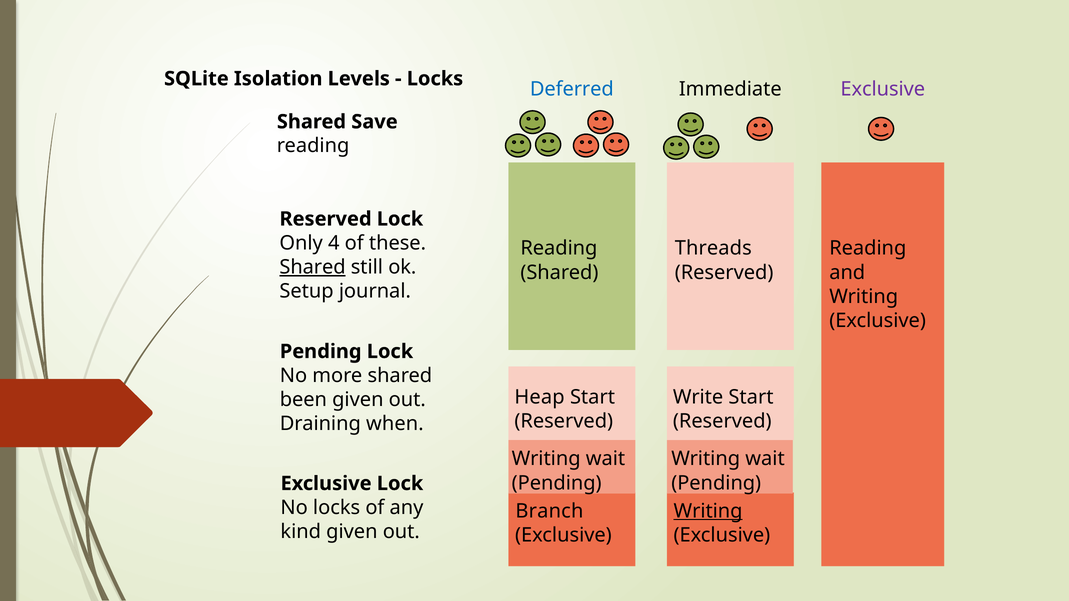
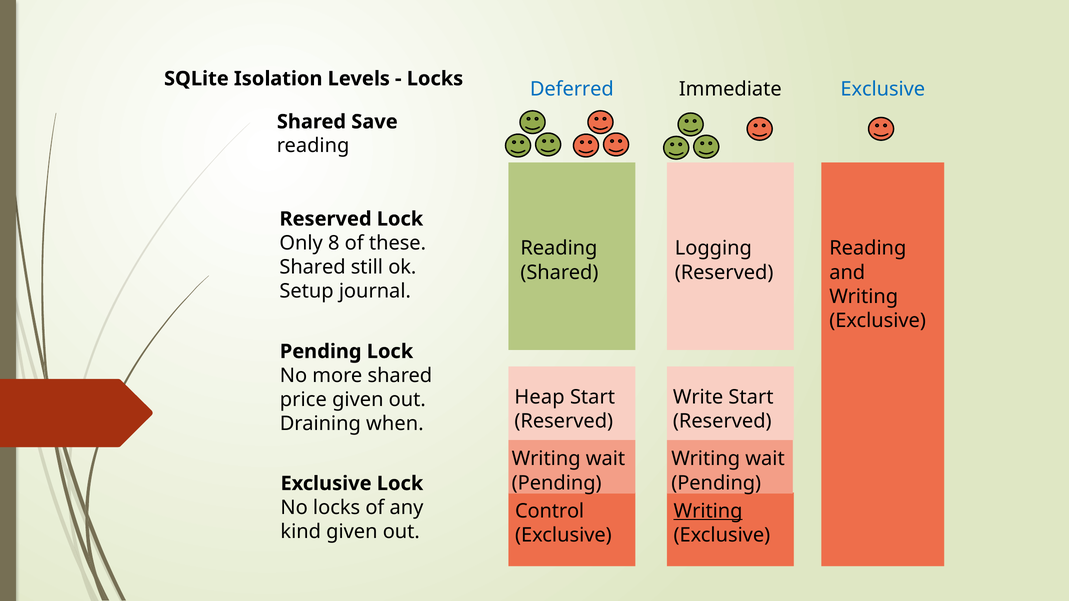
Exclusive colour: purple -> blue (883, 89)
4: 4 -> 8 (334, 243)
Threads: Threads -> Logging (713, 248)
Shared underline: present -> none (313, 267)
been: been -> price (303, 400)
Branch: Branch -> Control (550, 511)
